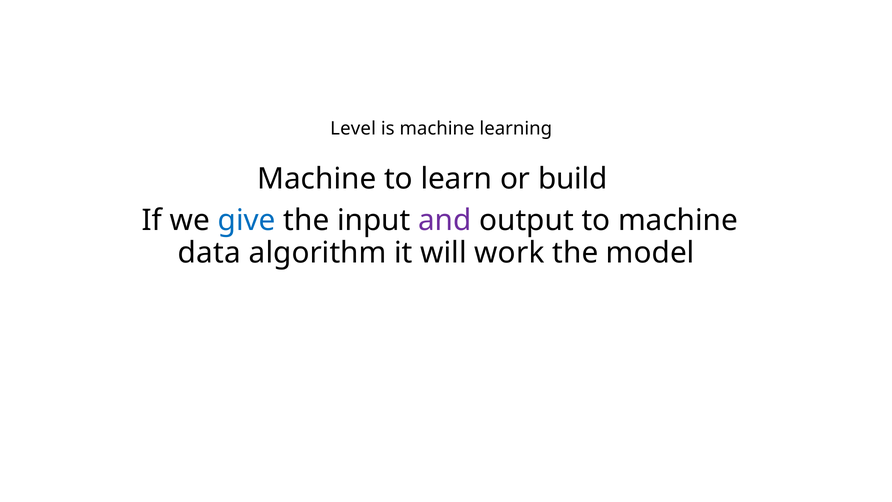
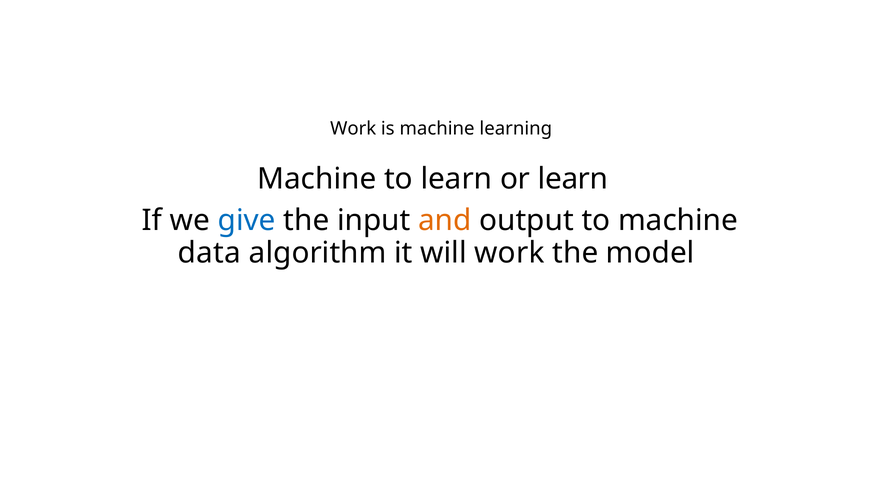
Level: Level -> Work (353, 129)
or build: build -> learn (573, 179)
and colour: purple -> orange (445, 220)
